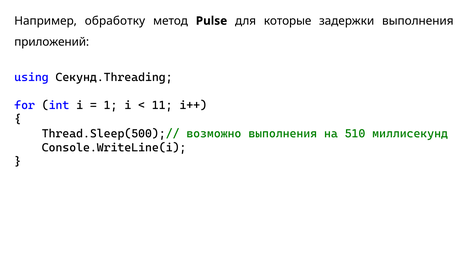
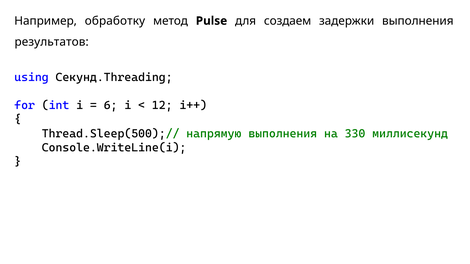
которые: которые -> создаем (288, 21)
приложений: приложений -> результатов (52, 42)
1: 1 -> 6 (111, 106)
11: 11 -> 12 (162, 106)
возможно: возможно -> напрямую (214, 134)
510: 510 -> 330 (355, 134)
